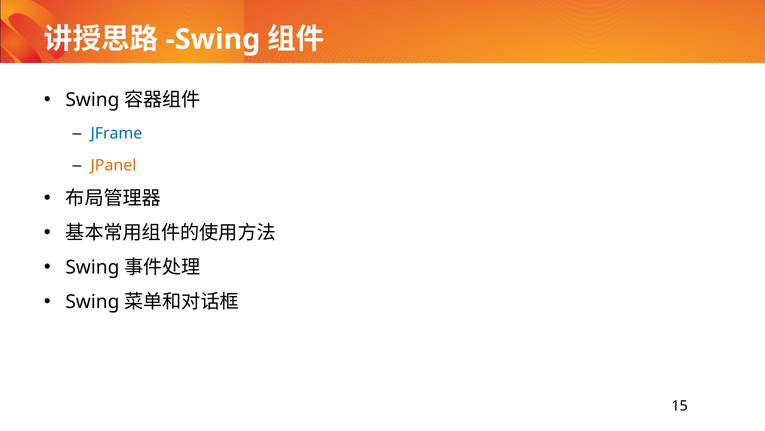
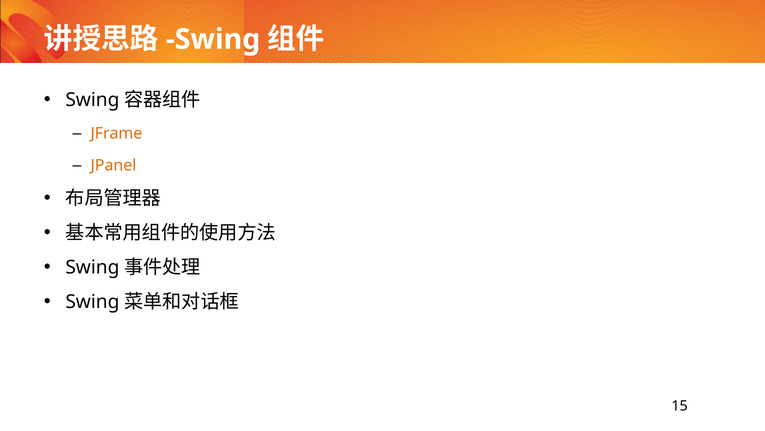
JFrame colour: blue -> orange (116, 133)
